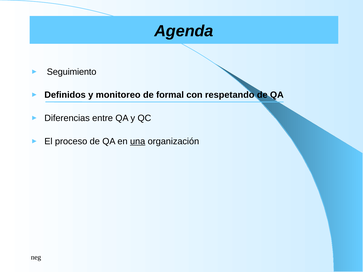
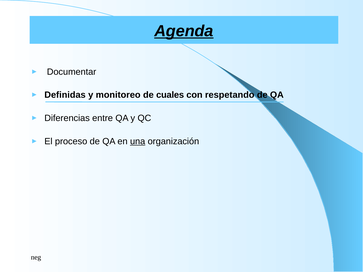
Agenda underline: none -> present (184, 31)
Seguimiento: Seguimiento -> Documentar (72, 72)
Definidos: Definidos -> Definidas (65, 95)
formal: formal -> cuales (170, 95)
